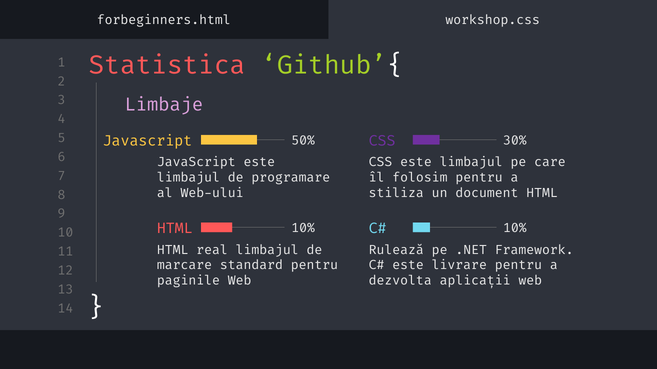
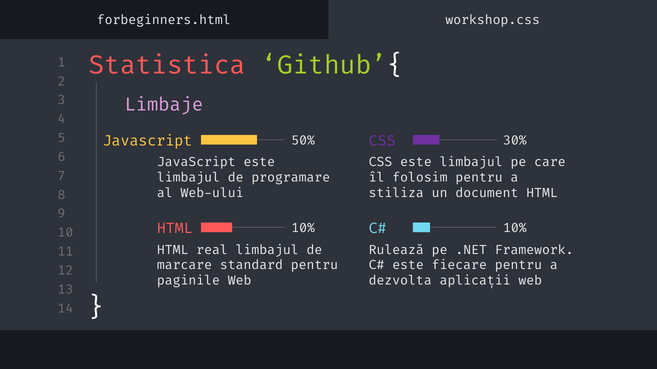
livrare: livrare -> fiecare (459, 266)
